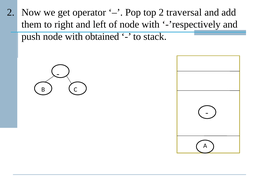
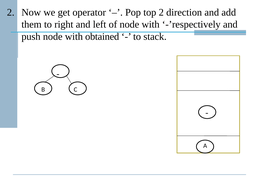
traversal: traversal -> direction (184, 12)
